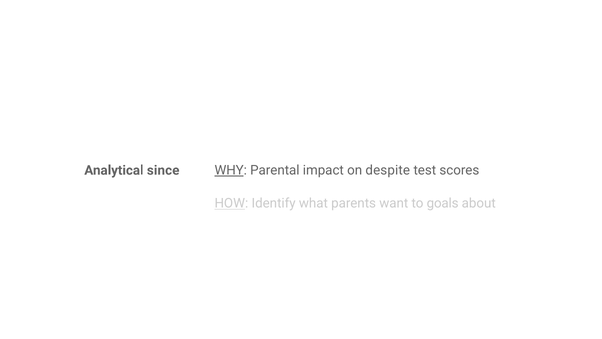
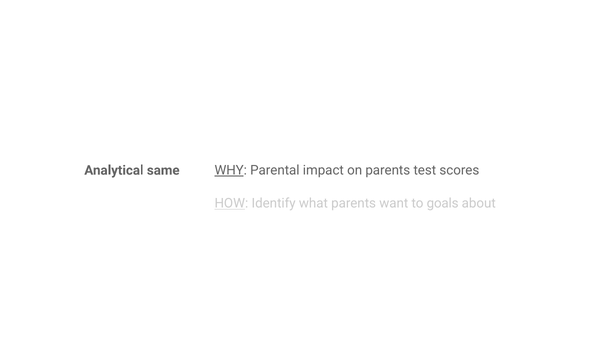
since: since -> same (163, 170)
on despite: despite -> parents (388, 170)
